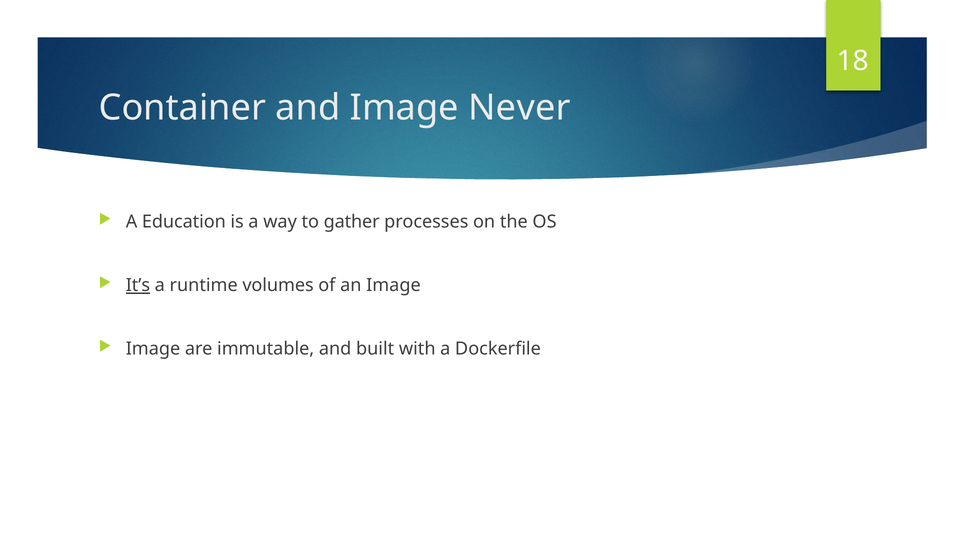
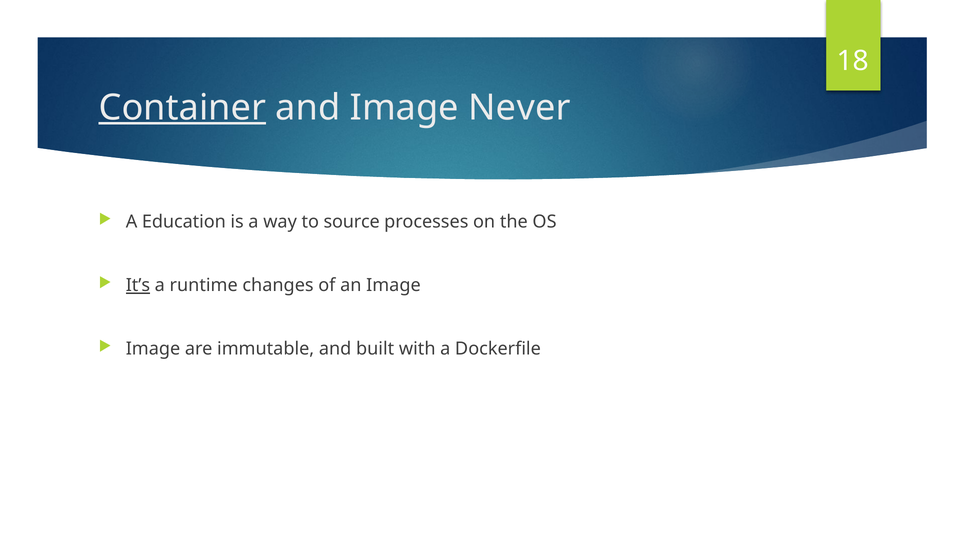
Container underline: none -> present (182, 108)
gather: gather -> source (352, 222)
volumes: volumes -> changes (278, 285)
